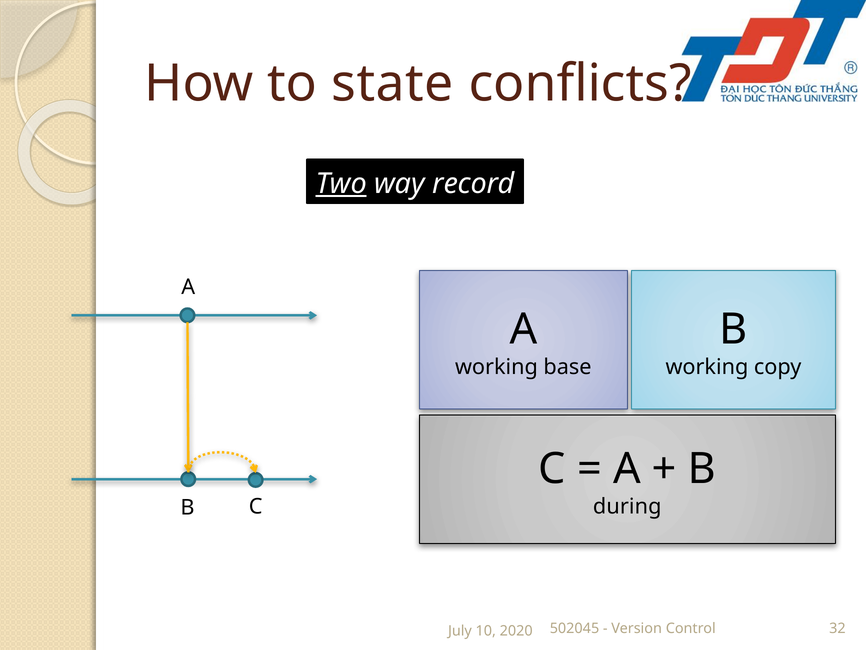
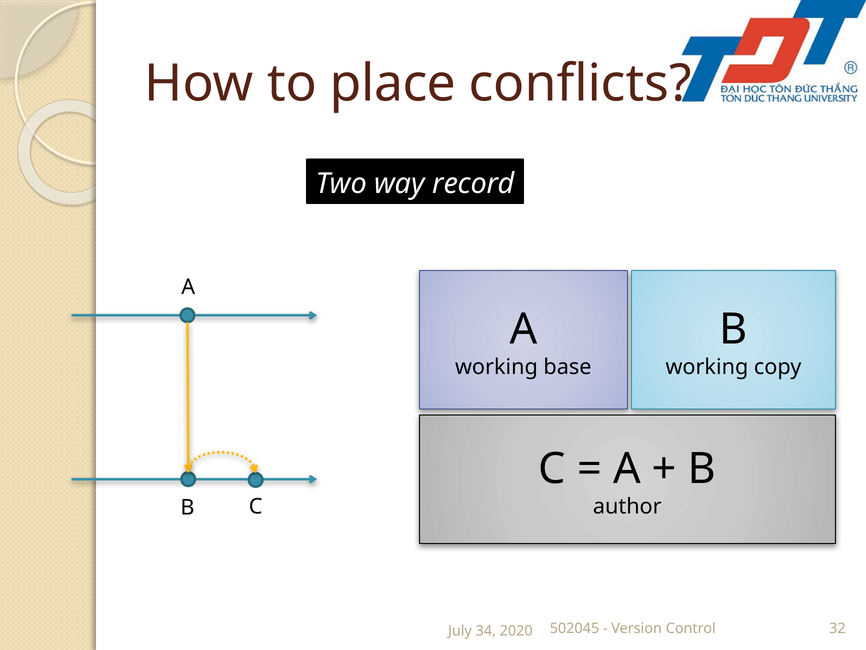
state: state -> place (393, 84)
Two underline: present -> none (341, 183)
during: during -> author (627, 506)
10: 10 -> 34 (486, 630)
